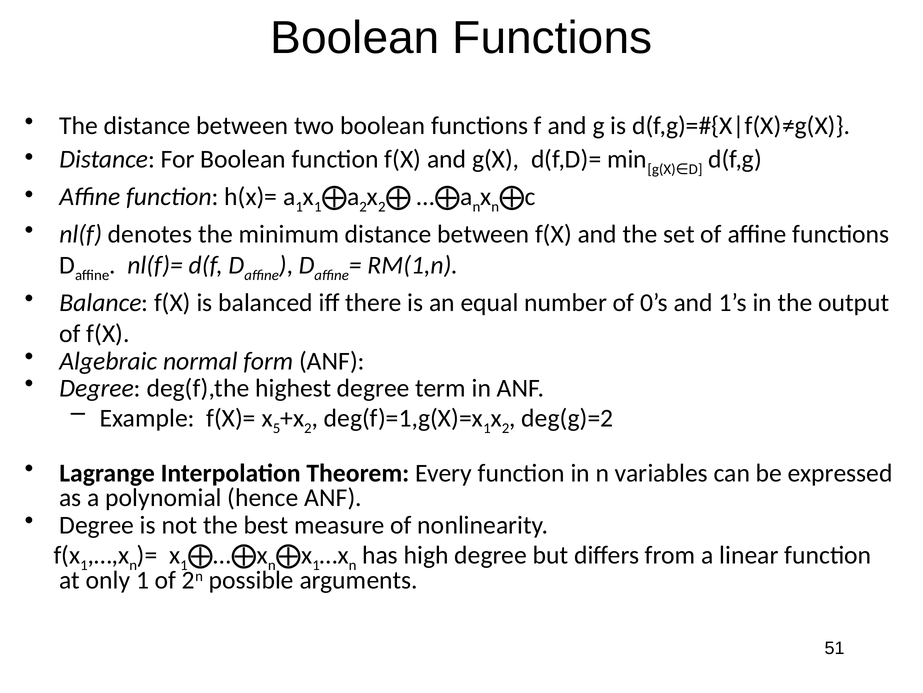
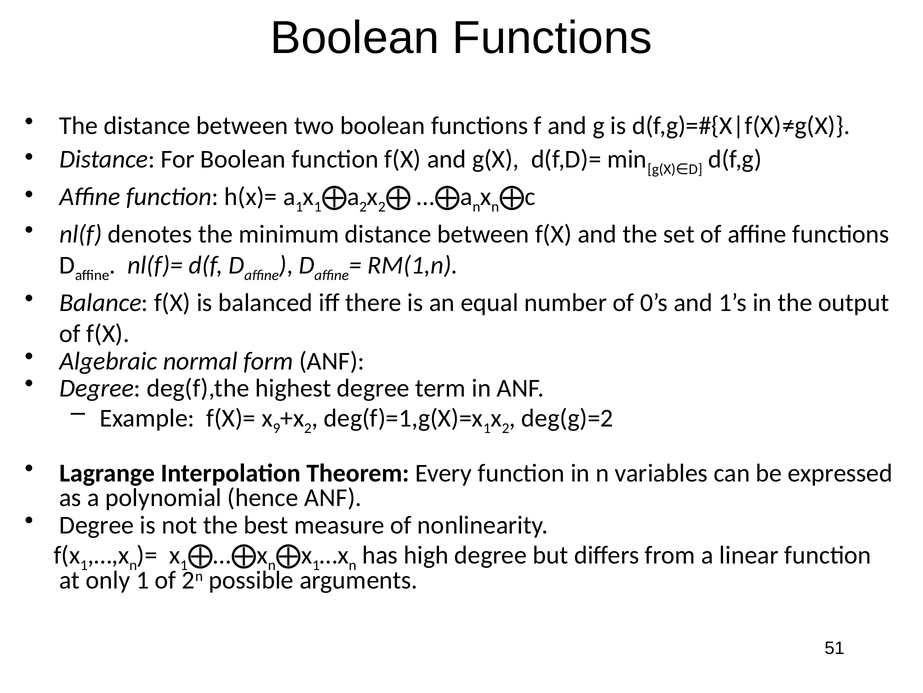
5: 5 -> 9 (277, 428)
